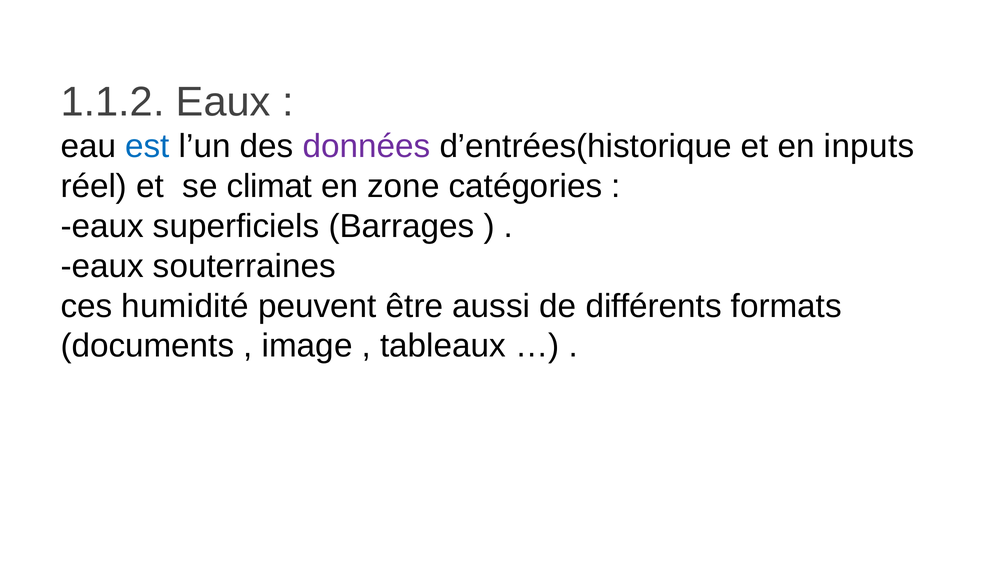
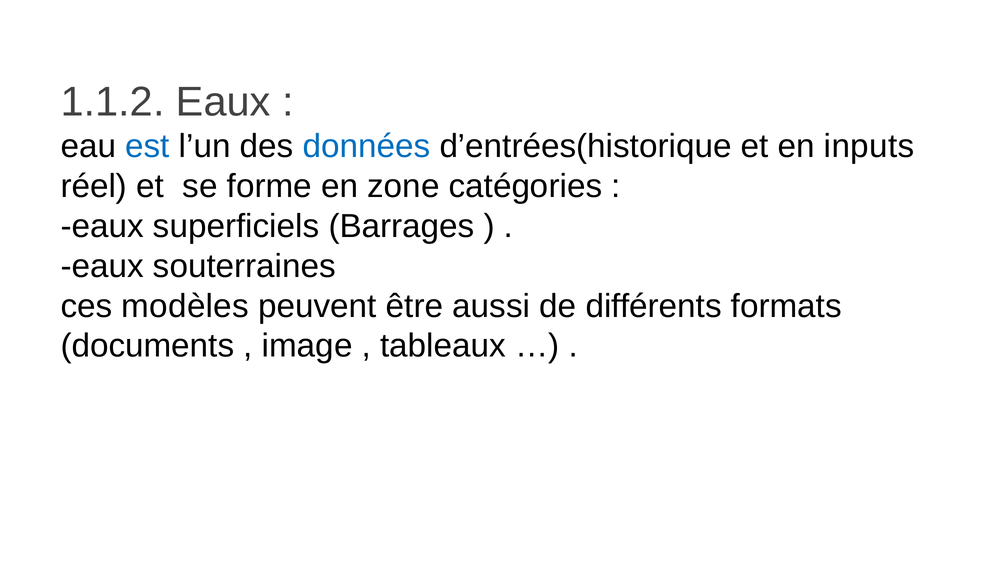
données colour: purple -> blue (366, 147)
climat: climat -> forme (269, 186)
humidité: humidité -> modèles (185, 306)
